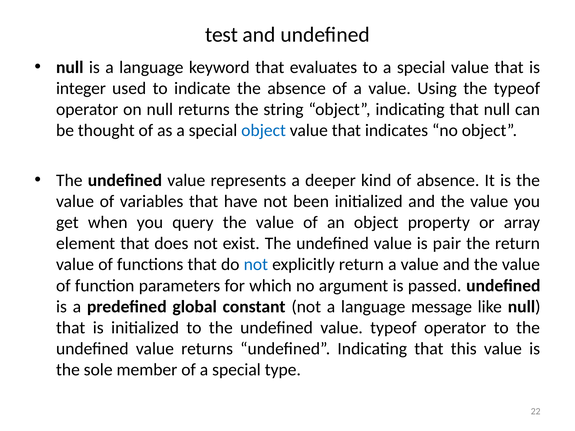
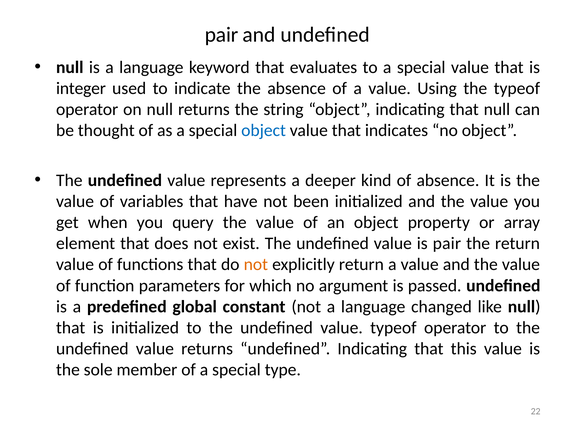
test: test -> pair (222, 35)
not colour: blue -> orange (256, 265)
message: message -> changed (441, 307)
